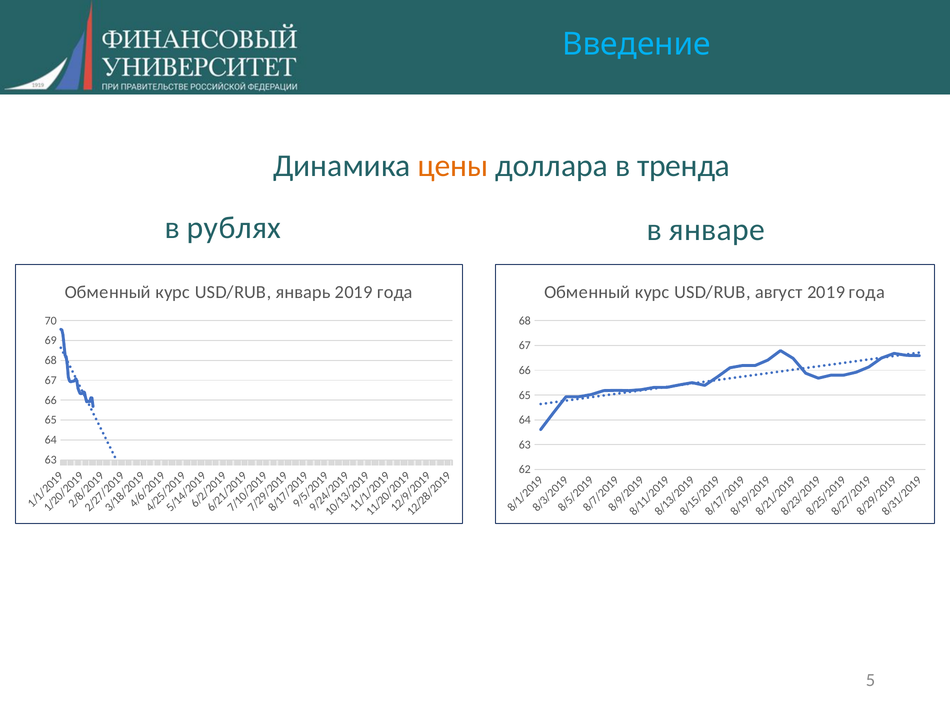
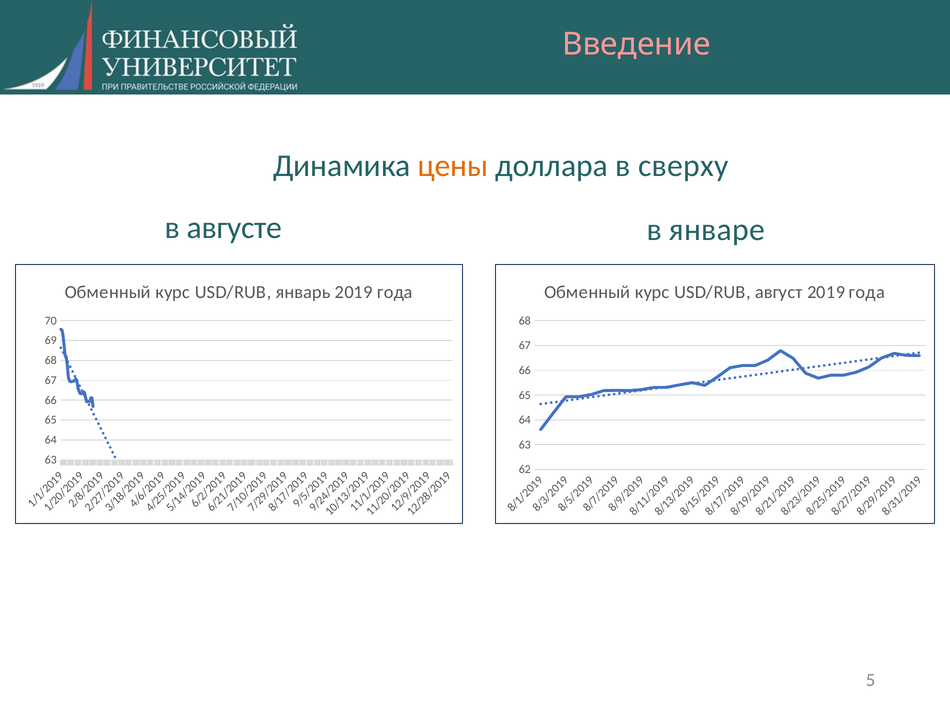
Введение colour: light blue -> pink (637, 44)
тренда: тренда -> сверху (683, 166)
рублях: рублях -> августе (234, 228)
